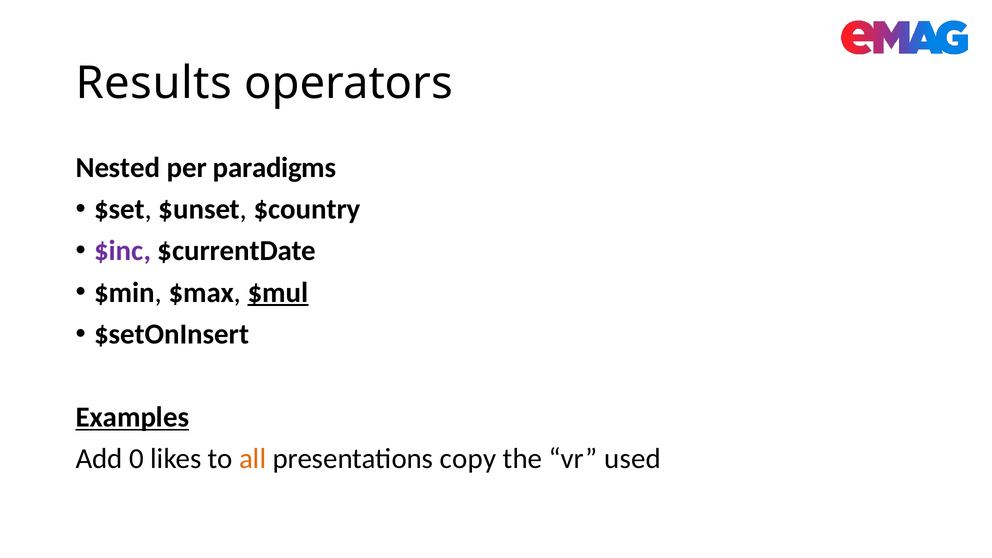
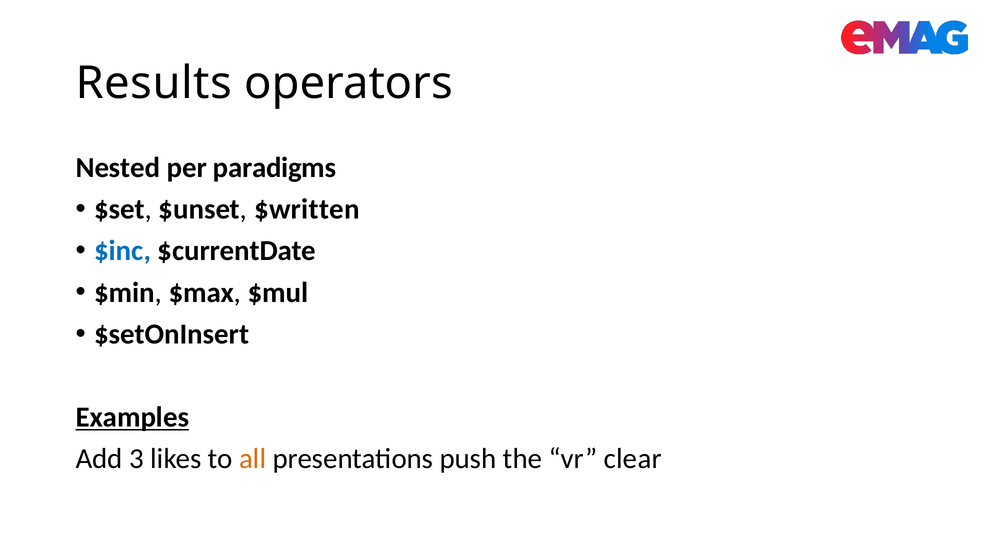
$country: $country -> $written (307, 209)
$inc colour: purple -> blue (123, 251)
$mul underline: present -> none (278, 292)
0: 0 -> 3 (136, 459)
copy: copy -> push (468, 459)
used: used -> clear (633, 459)
